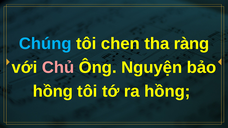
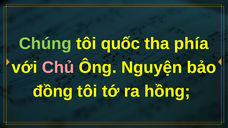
Chúng colour: light blue -> light green (45, 44)
chen: chen -> quốc (120, 44)
ràng: ràng -> phía (191, 44)
hồng: hồng -> đồng (53, 91)
